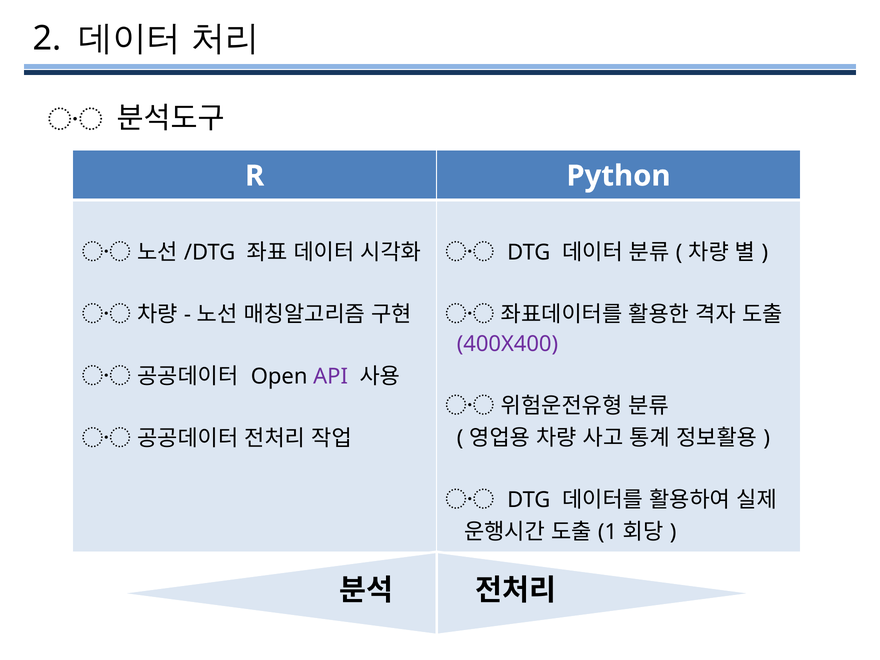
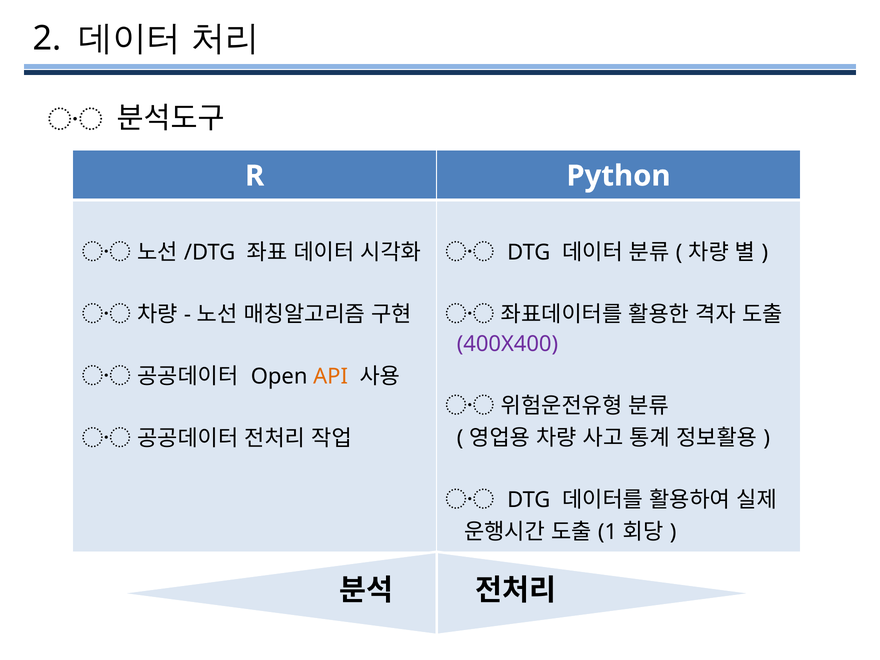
API colour: purple -> orange (331, 376)
